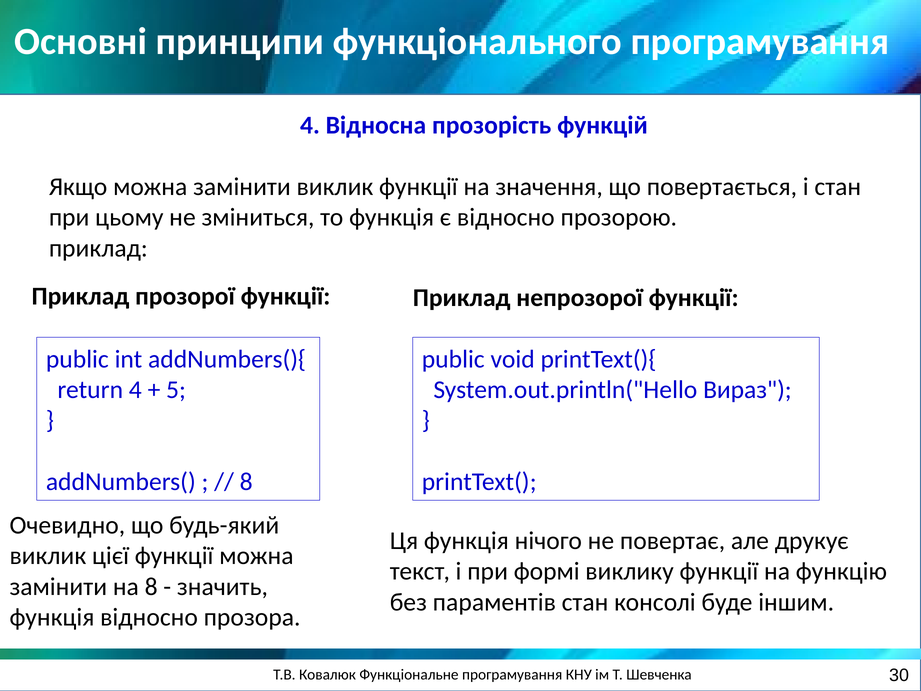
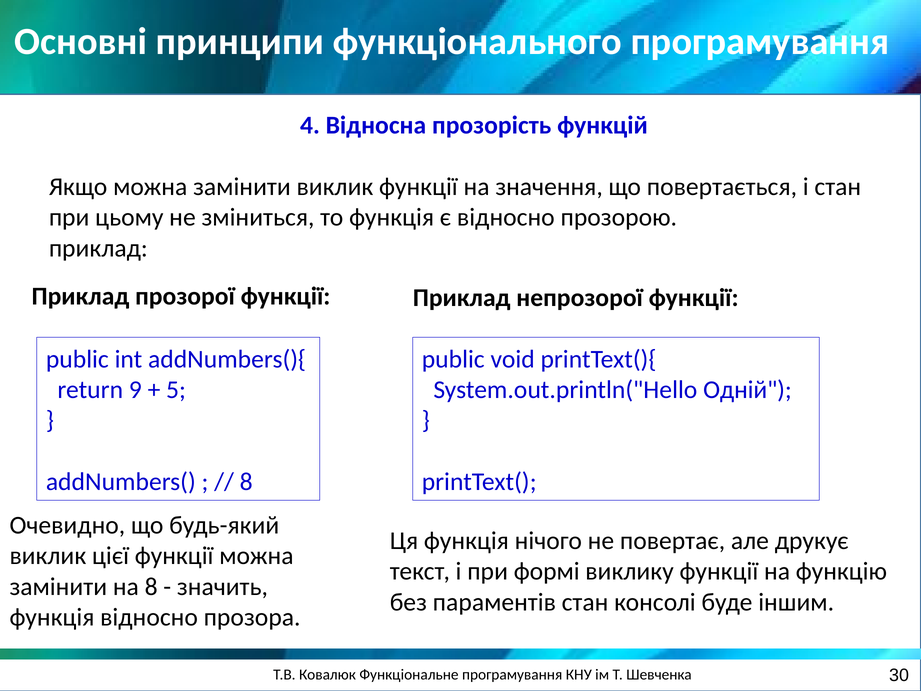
return 4: 4 -> 9 (135, 390)
Вираз: Вираз -> Одній (747, 390)
